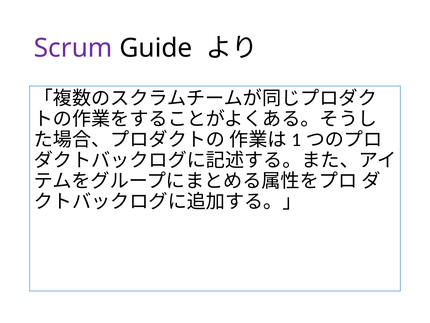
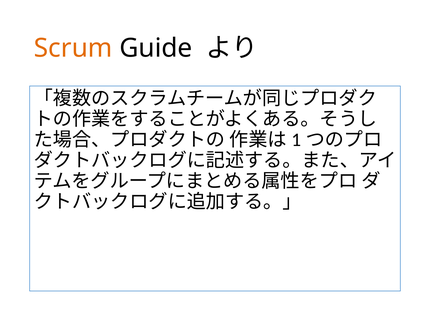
Scrum colour: purple -> orange (73, 48)
